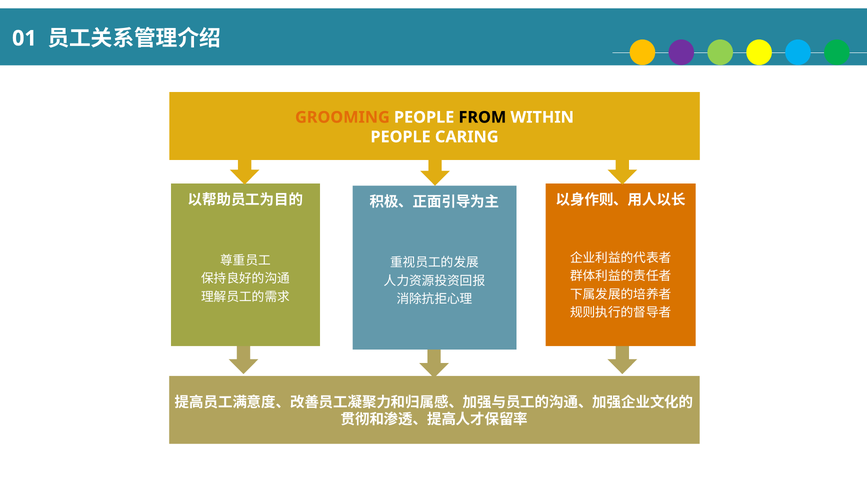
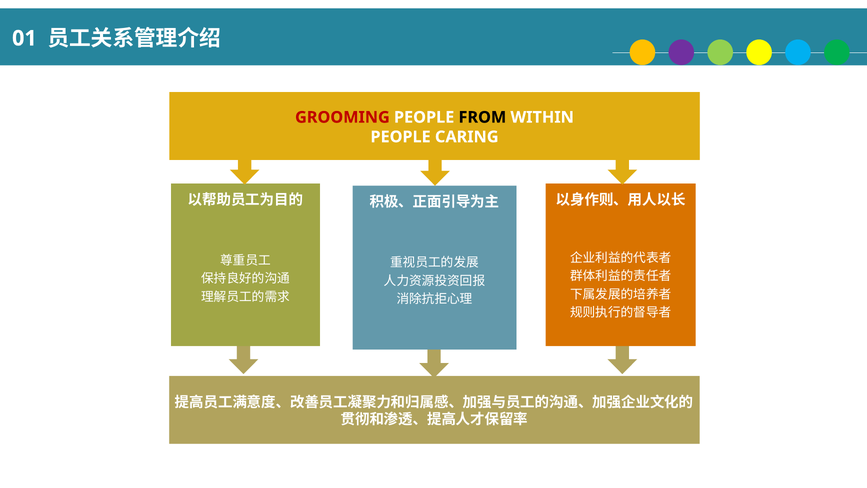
GROOMING colour: orange -> red (342, 117)
